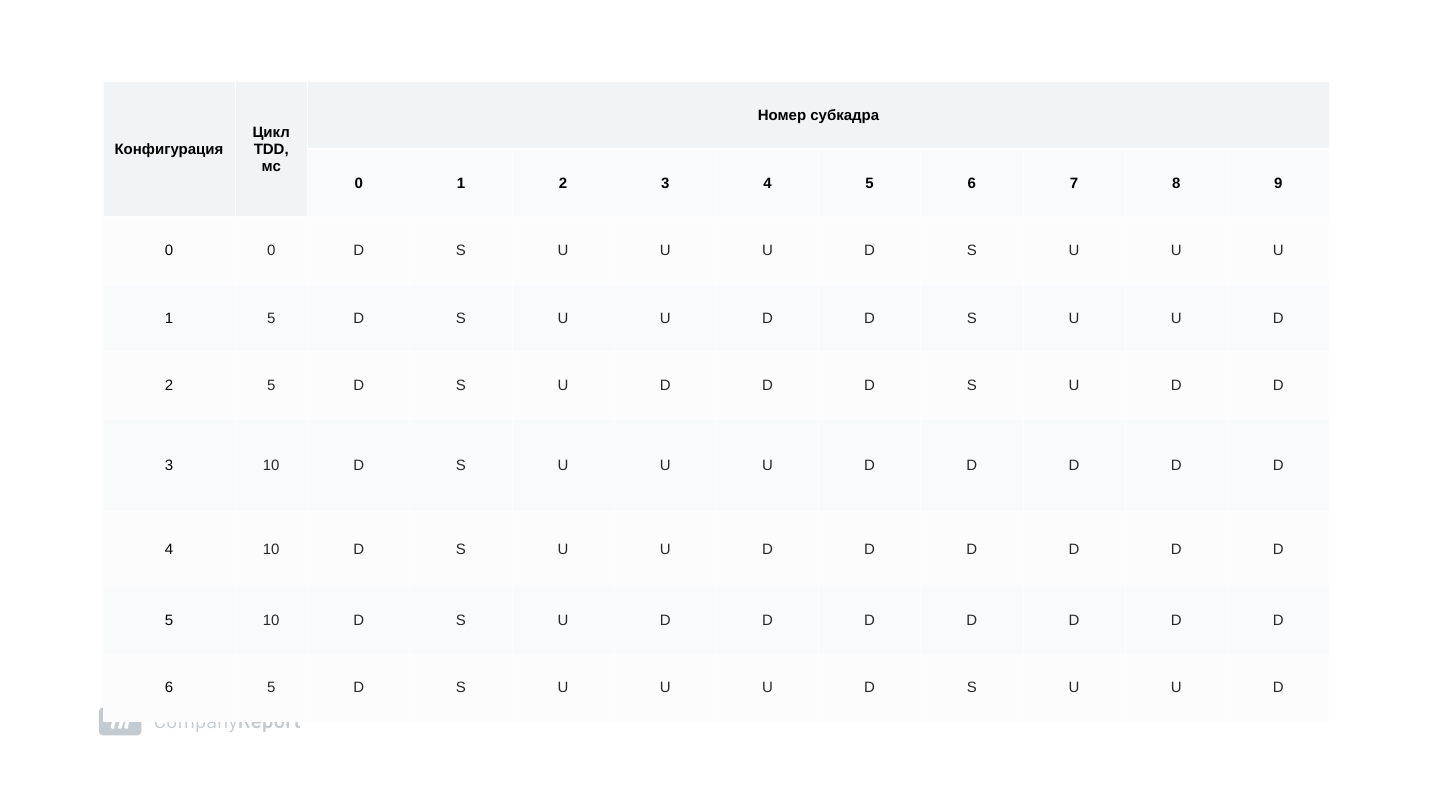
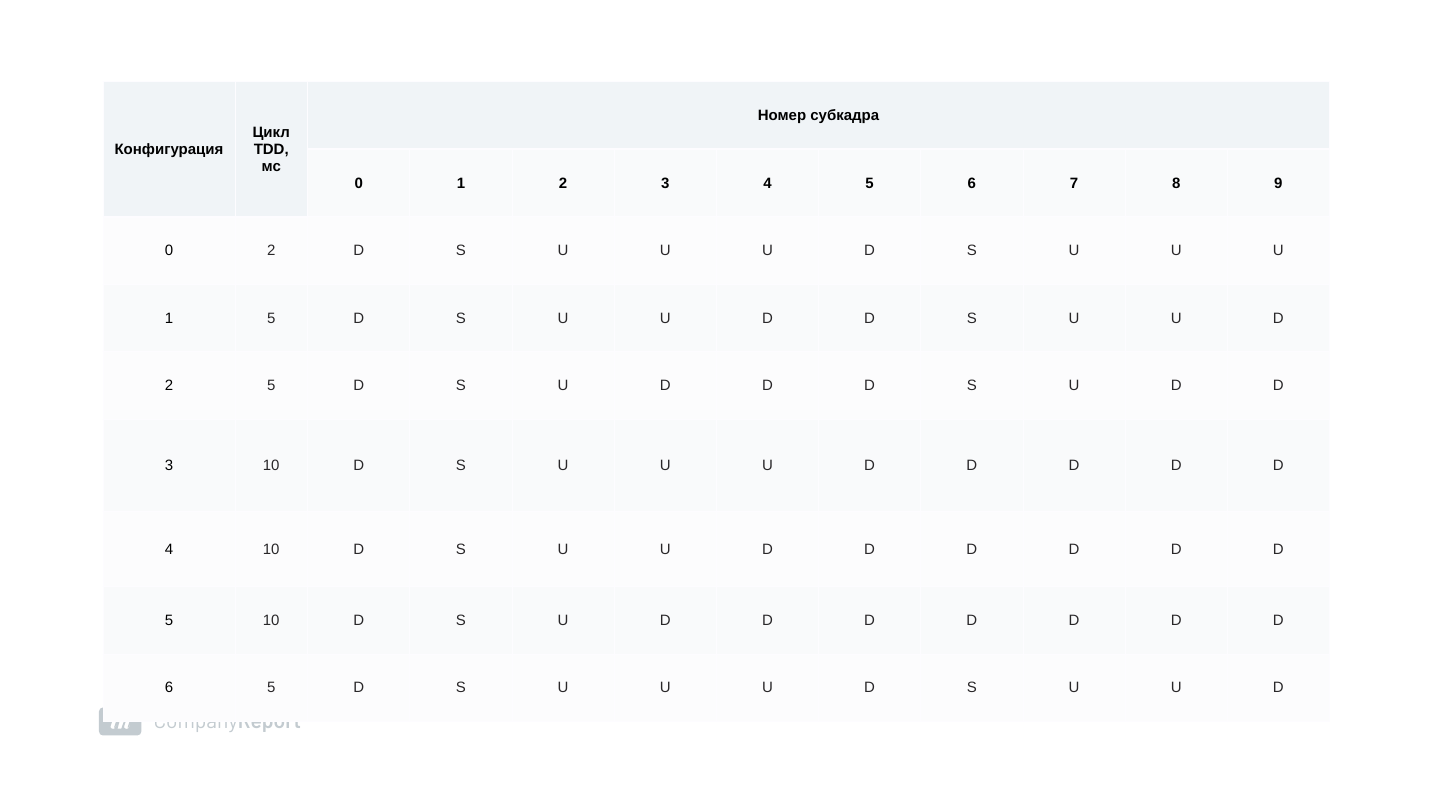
0 0: 0 -> 2 (271, 251)
